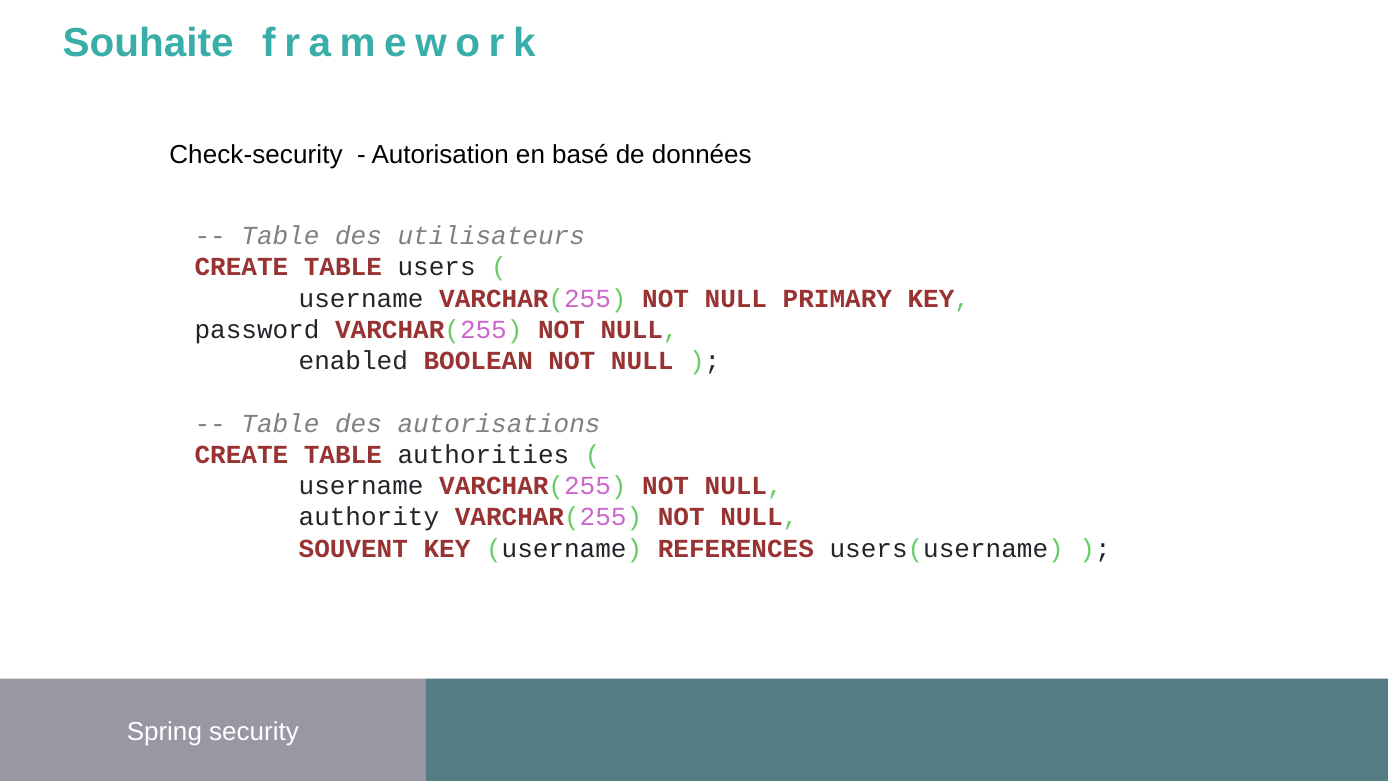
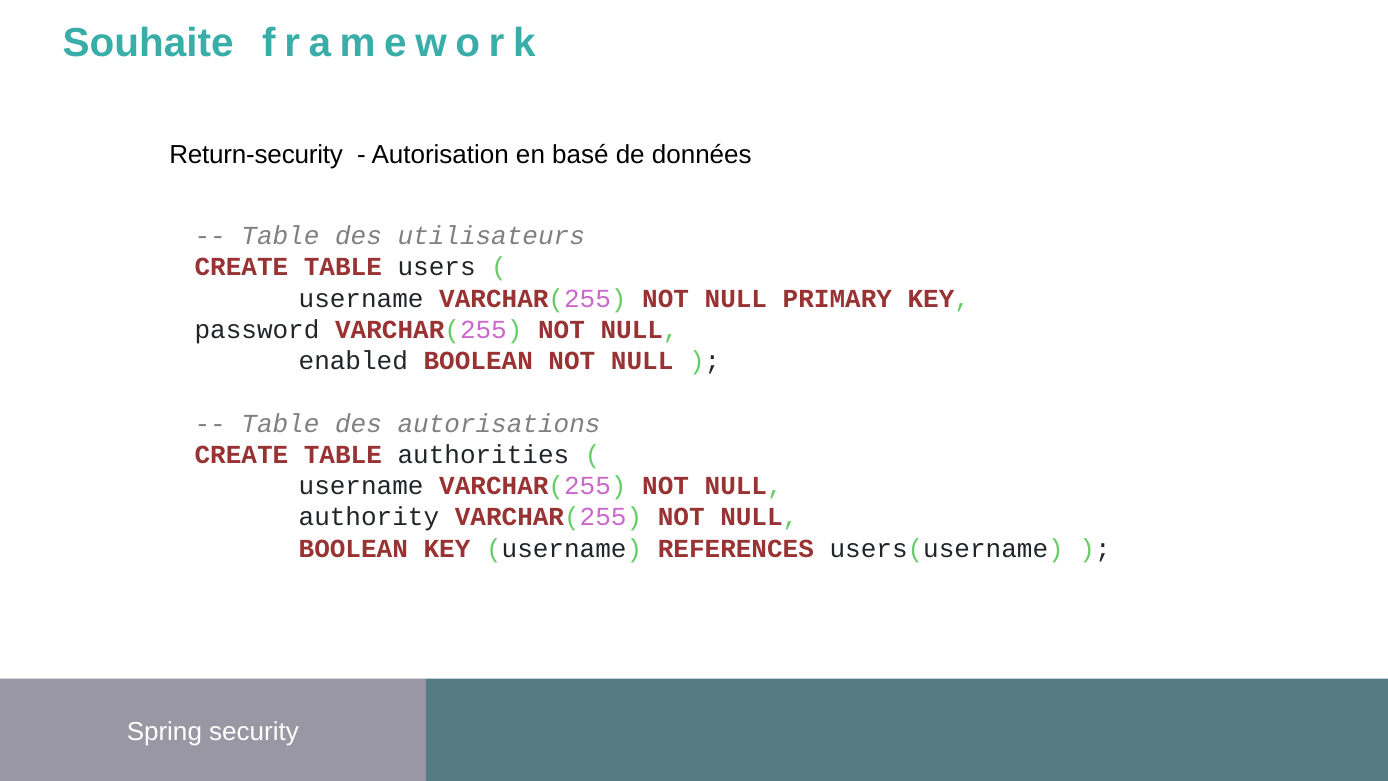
Check-security: Check-security -> Return-security (256, 155)
SOUVENT: SOUVENT -> BOOLEAN (353, 548)
